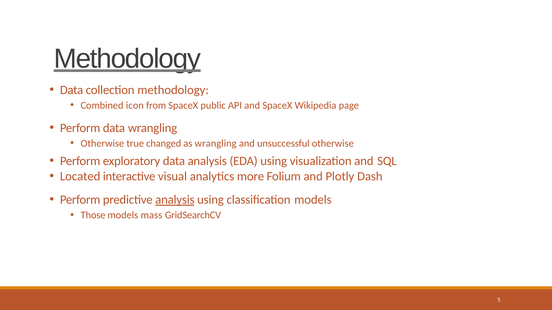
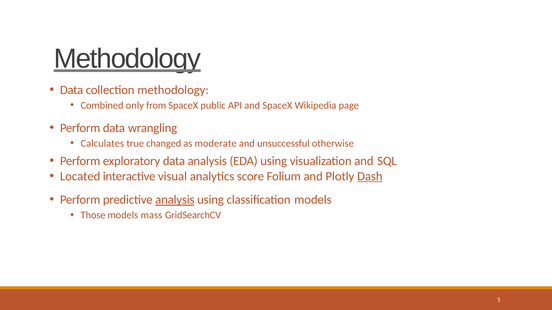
icon: icon -> only (135, 106)
Otherwise: Otherwise -> Calculates (102, 144)
as wrangling: wrangling -> moderate (216, 144)
more: more -> score (251, 177)
Dash underline: none -> present (370, 177)
